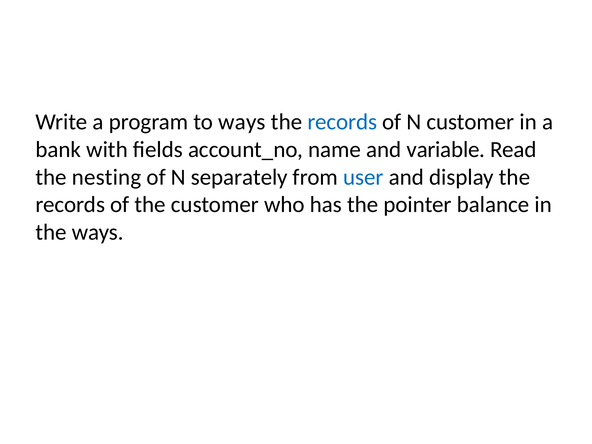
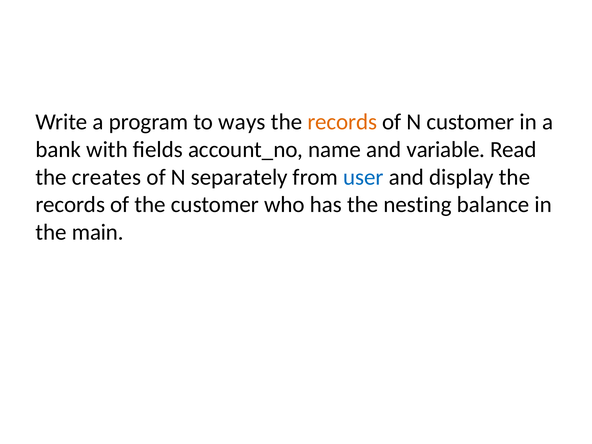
records colour: blue -> orange (342, 122)
nesting: nesting -> creates (107, 177)
pointer: pointer -> nesting (418, 205)
the ways: ways -> main (98, 232)
